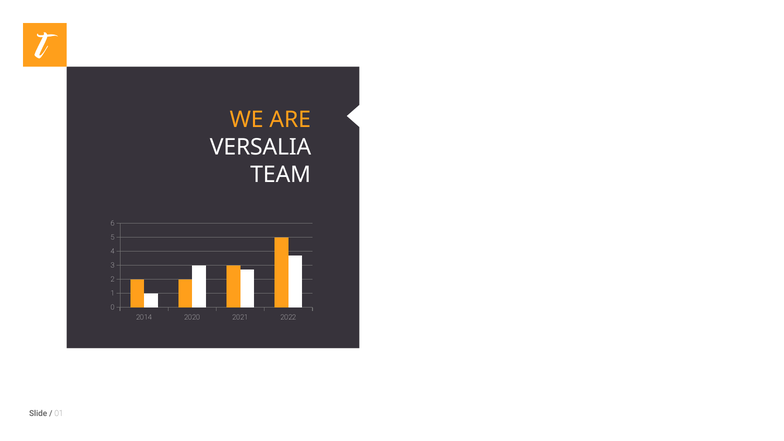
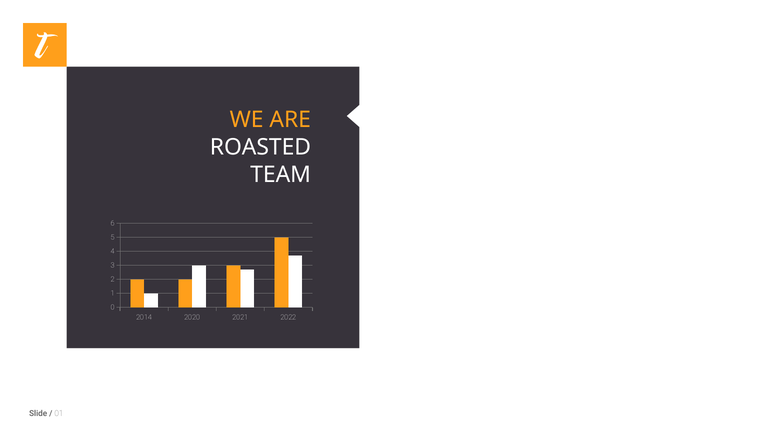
VERSALIA: VERSALIA -> ROASTED (260, 147)
